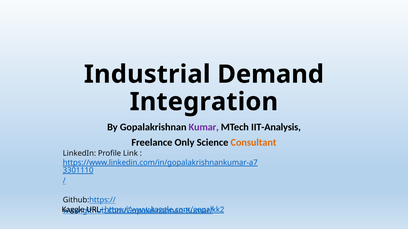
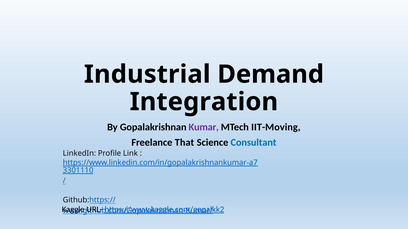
IIT-Analysis: IIT-Analysis -> IIT-Moving (276, 128)
Only: Only -> That (184, 143)
Consultant colour: orange -> blue (254, 143)
